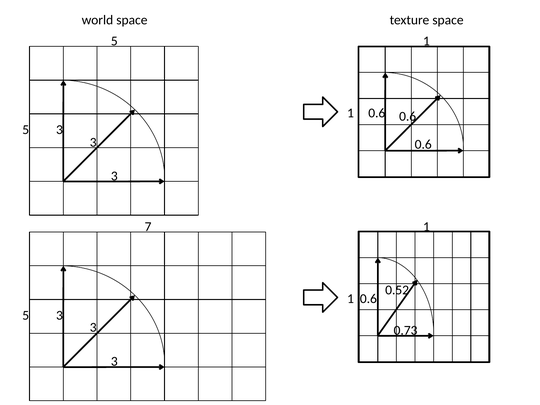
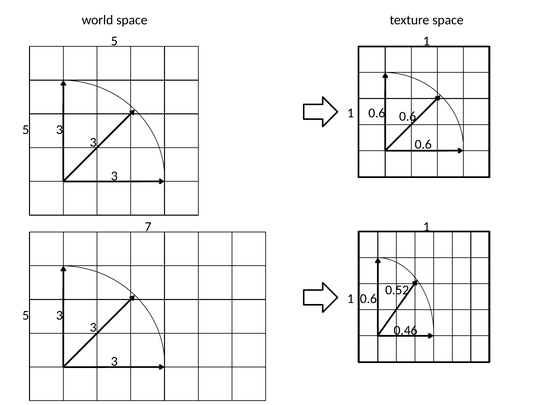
0.73: 0.73 -> 0.46 (406, 330)
